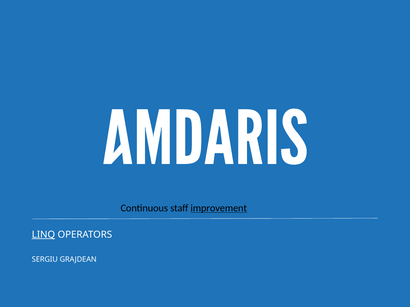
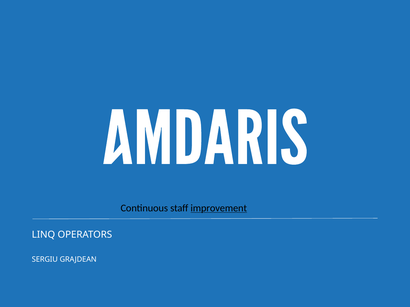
LINQ underline: present -> none (43, 235)
